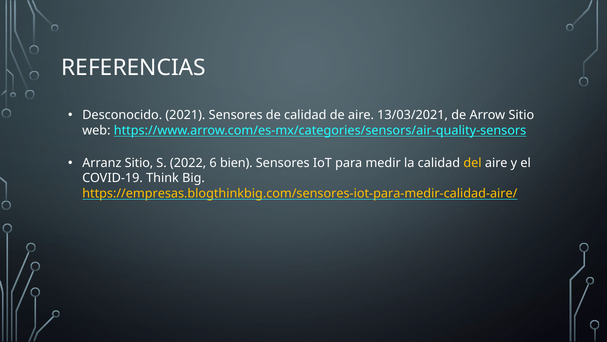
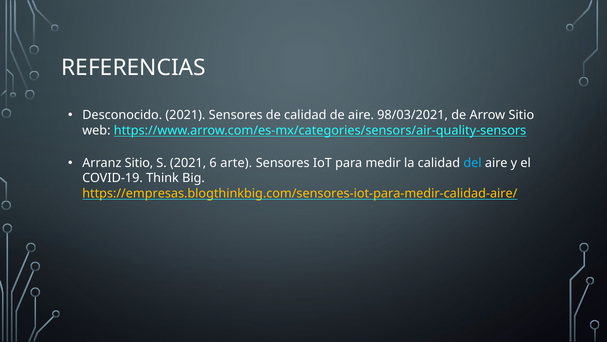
13/03/2021: 13/03/2021 -> 98/03/2021 (413, 115)
S 2022: 2022 -> 2021 (188, 163)
bien: bien -> arte (236, 163)
del colour: yellow -> light blue (473, 163)
